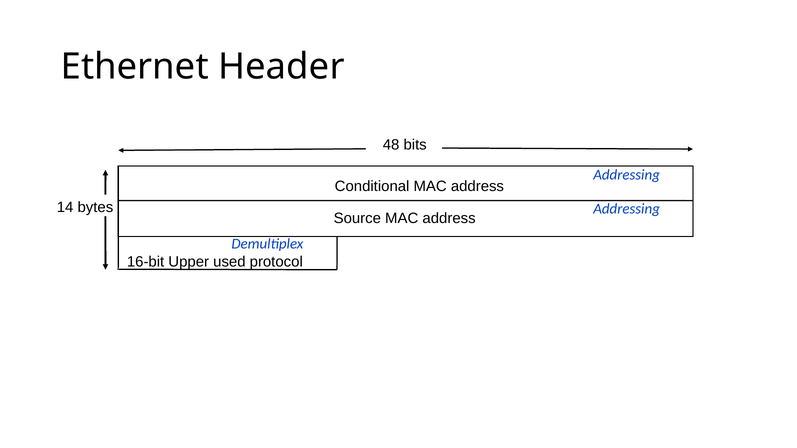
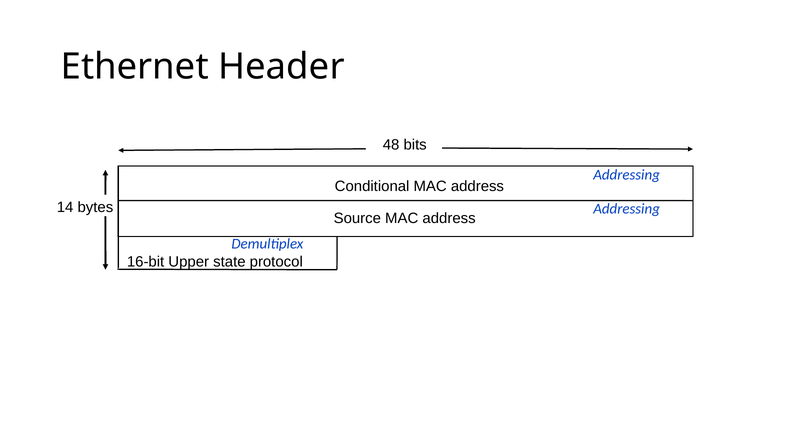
used: used -> state (229, 262)
